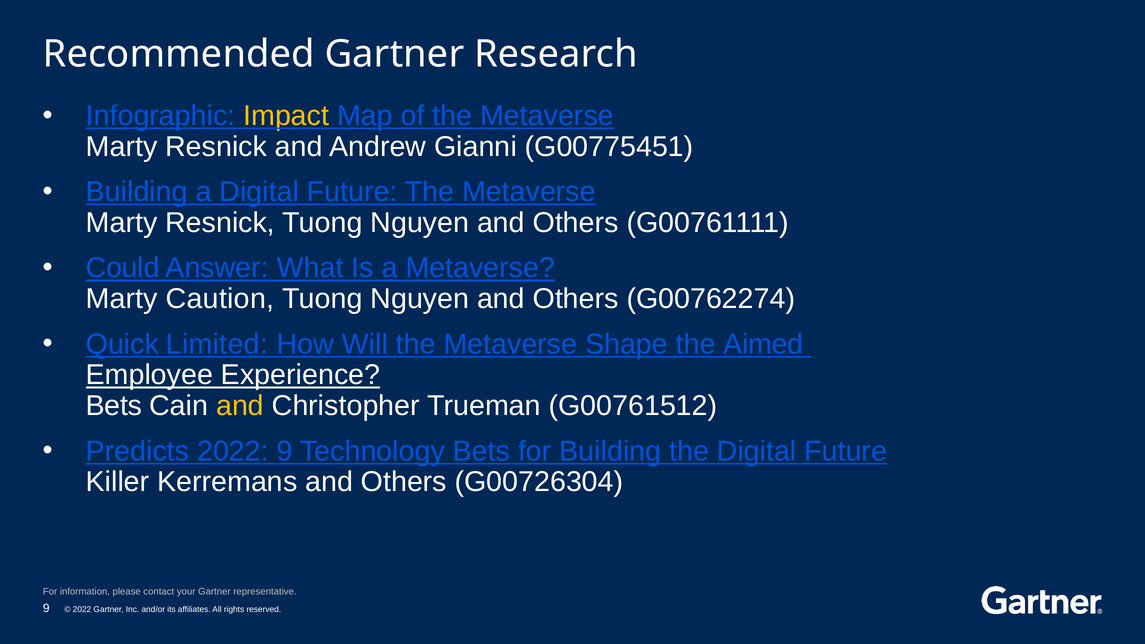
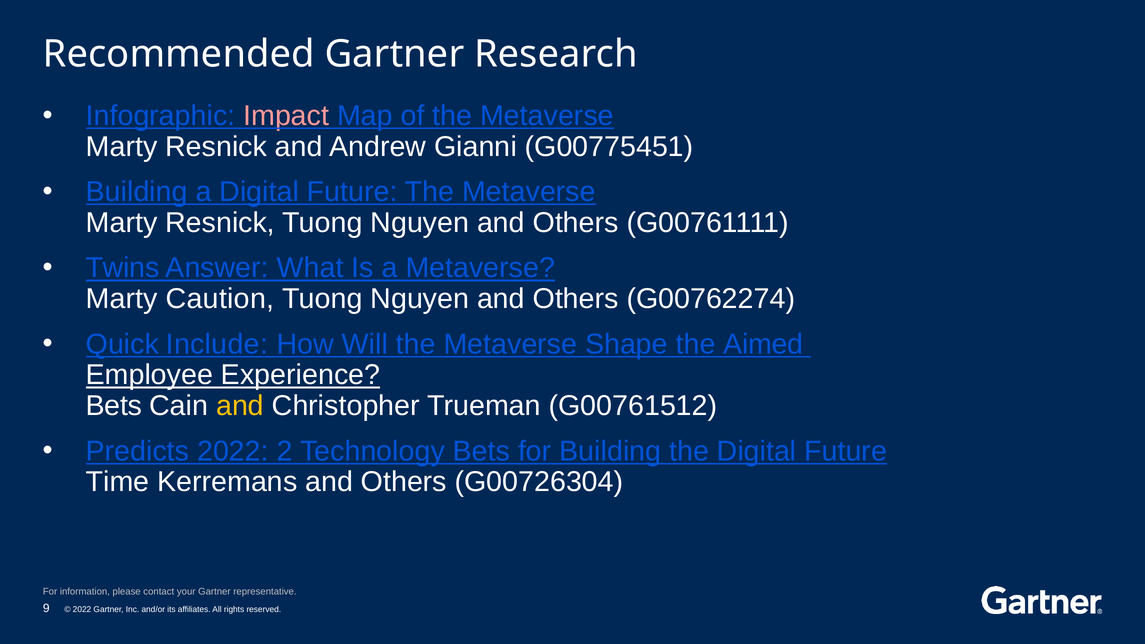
Impact colour: yellow -> pink (286, 116)
Could: Could -> Twins (123, 268)
Limited: Limited -> Include (217, 344)
2022 9: 9 -> 2 (285, 451)
Killer: Killer -> Time (118, 482)
